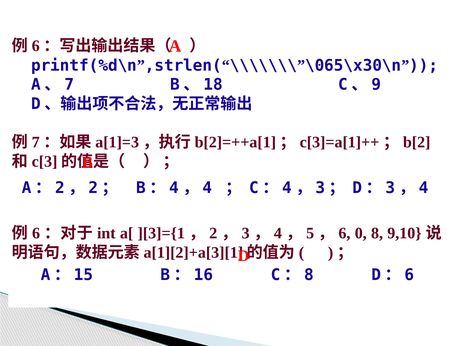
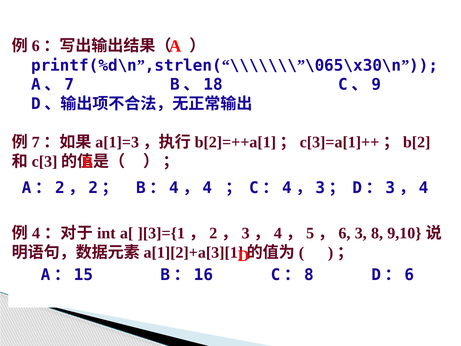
6: 6 -> 4 (36, 233)
0: 0 -> 3 (361, 233)
